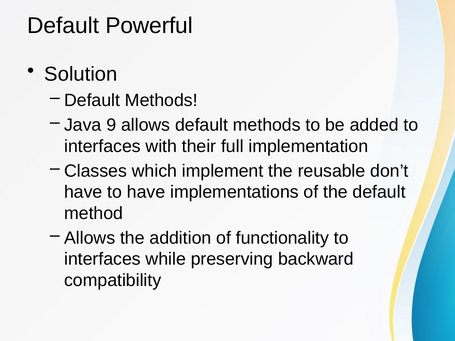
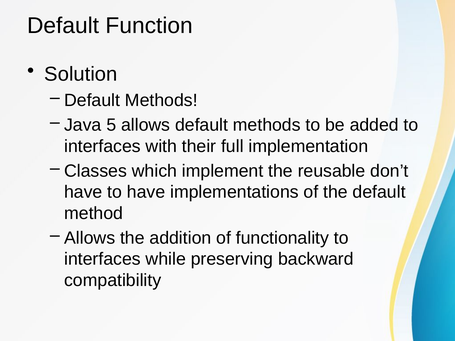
Powerful: Powerful -> Function (149, 26)
9: 9 -> 5 (111, 125)
